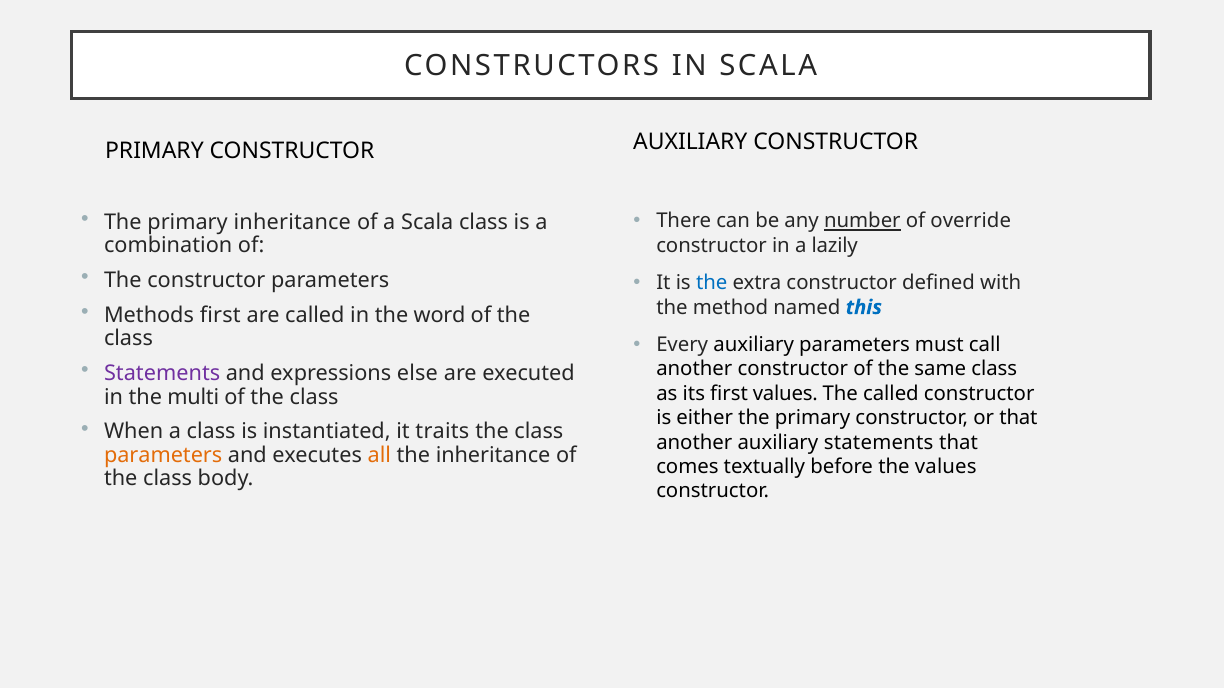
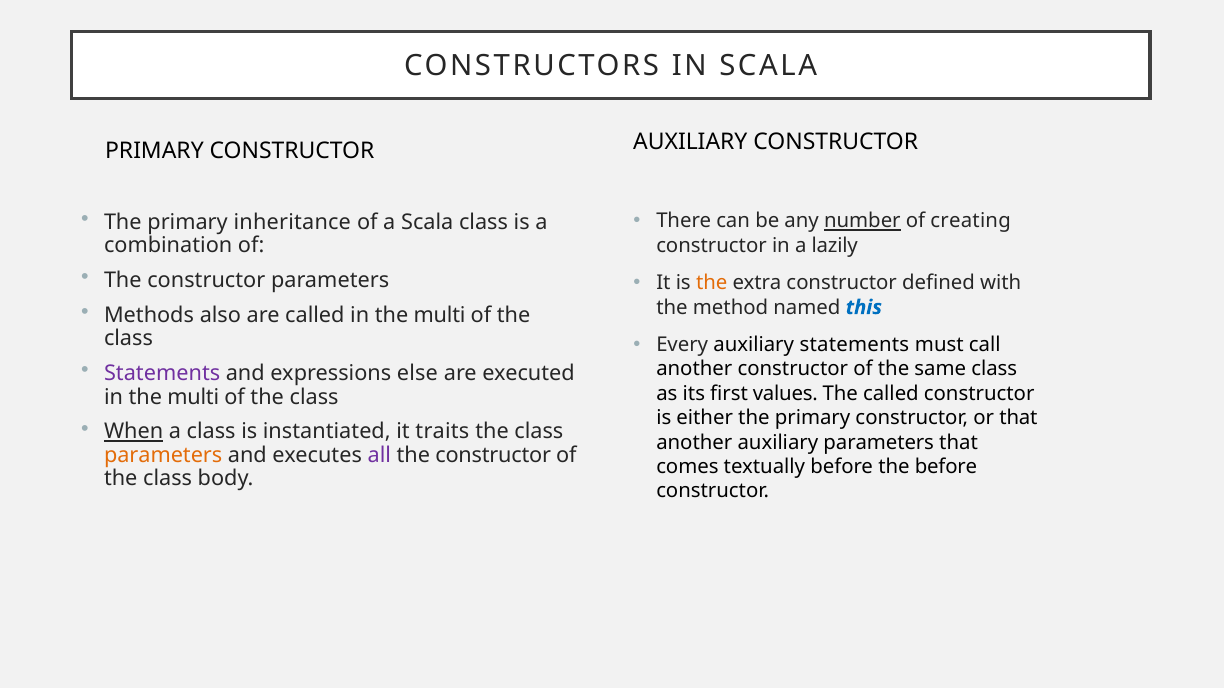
override: override -> creating (971, 221)
the colour: blue -> orange (712, 283)
Methods first: first -> also (220, 315)
called in the word: word -> multi (440, 315)
auxiliary parameters: parameters -> statements (854, 345)
When underline: none -> present (134, 432)
auxiliary statements: statements -> parameters (879, 443)
all colour: orange -> purple (379, 455)
inheritance: inheritance -> constructor (493, 455)
the values: values -> before (946, 467)
